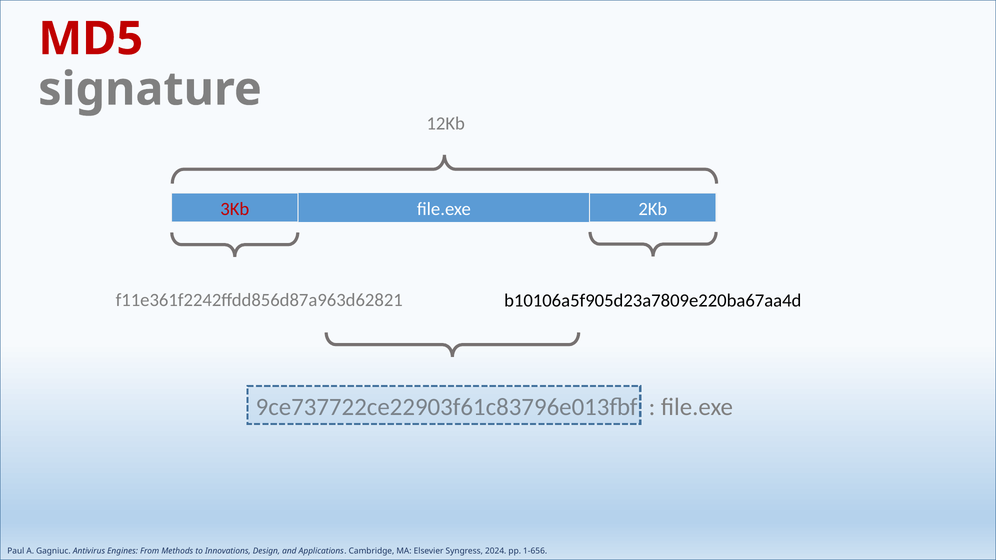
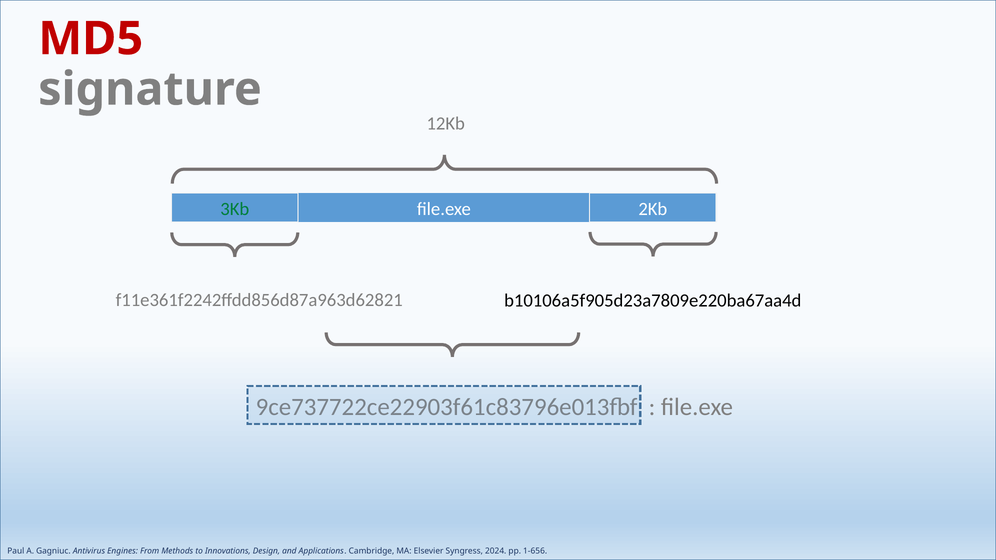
3Kb colour: red -> green (235, 209)
